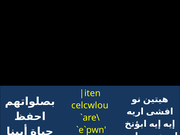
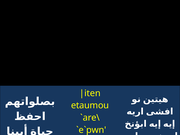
celcwlou: celcwlou -> etaumou (90, 105)
